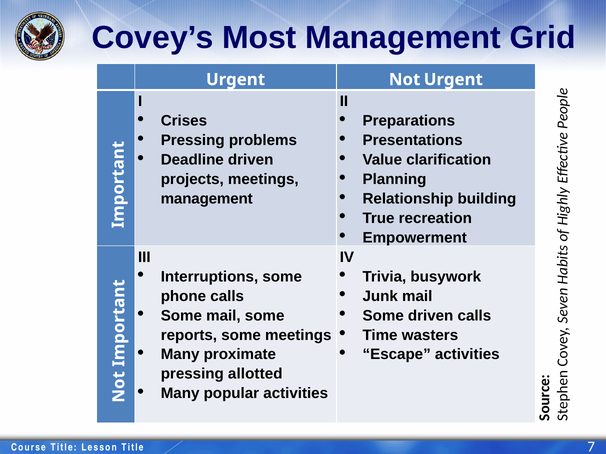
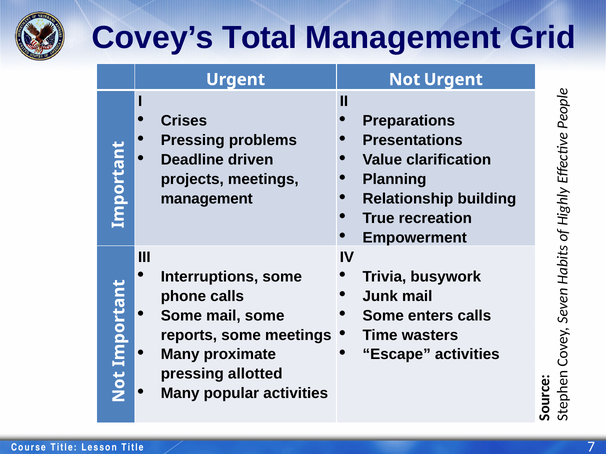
Most: Most -> Total (260, 38)
Some driven: driven -> enters (431, 316)
